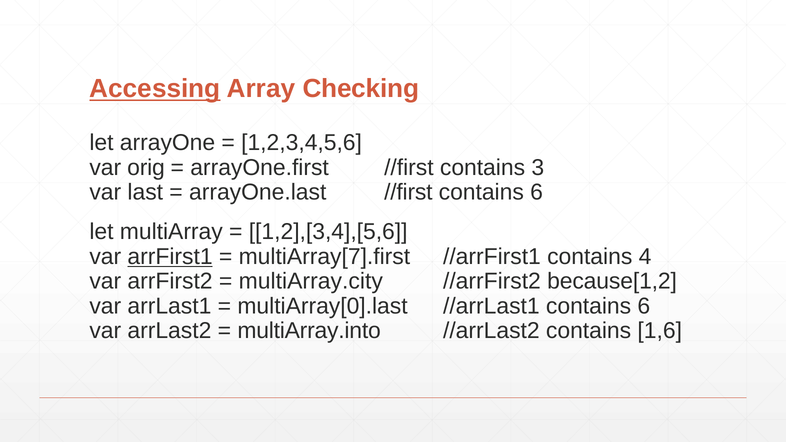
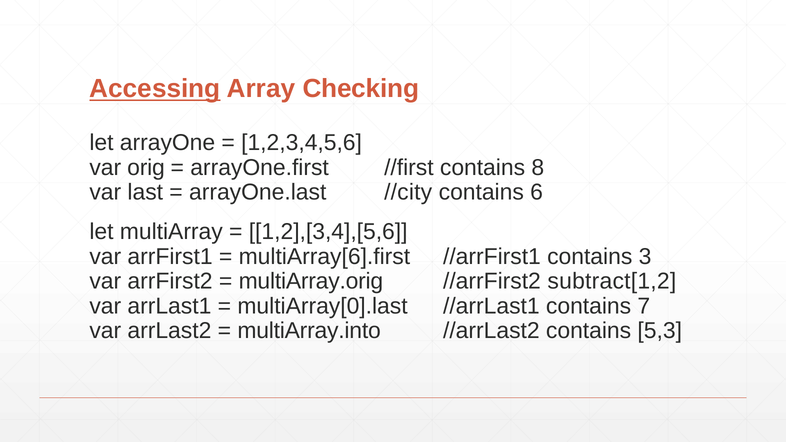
3: 3 -> 8 (538, 168)
arrayOne.last //first: //first -> //city (408, 192)
arrFirst1 underline: present -> none (170, 257)
multiArray[7].first: multiArray[7].first -> multiArray[6].first (324, 257)
4: 4 -> 3 (645, 257)
multiArray.city: multiArray.city -> multiArray.orig (311, 281)
because[1,2: because[1,2 -> subtract[1,2 (612, 281)
//arrLast1 contains 6: 6 -> 7 (644, 306)
1,6: 1,6 -> 5,3 (660, 331)
